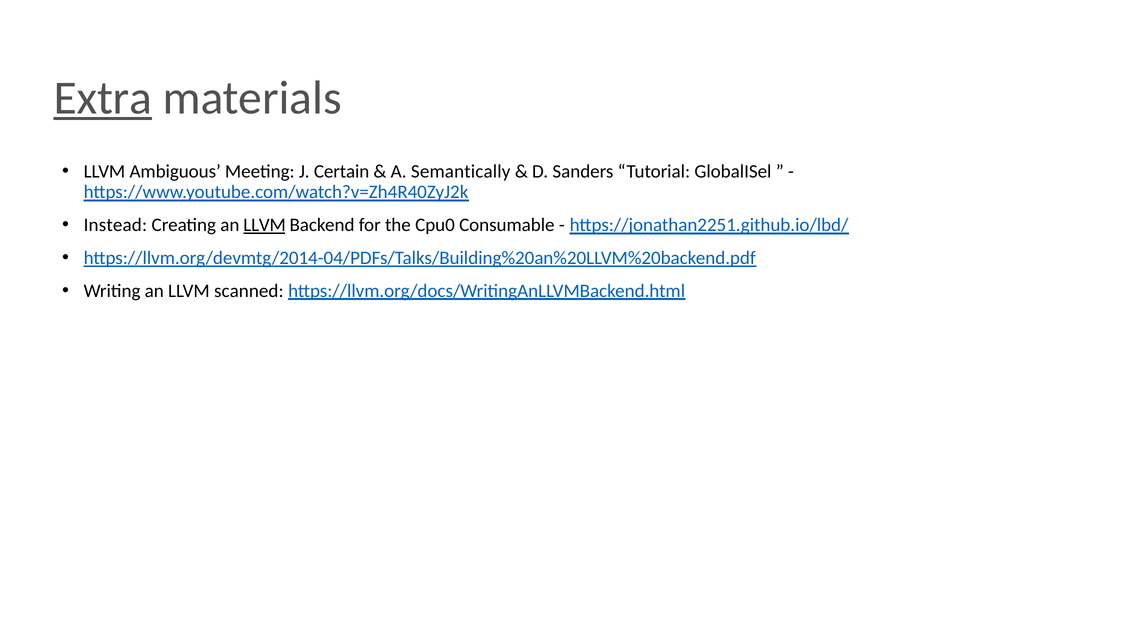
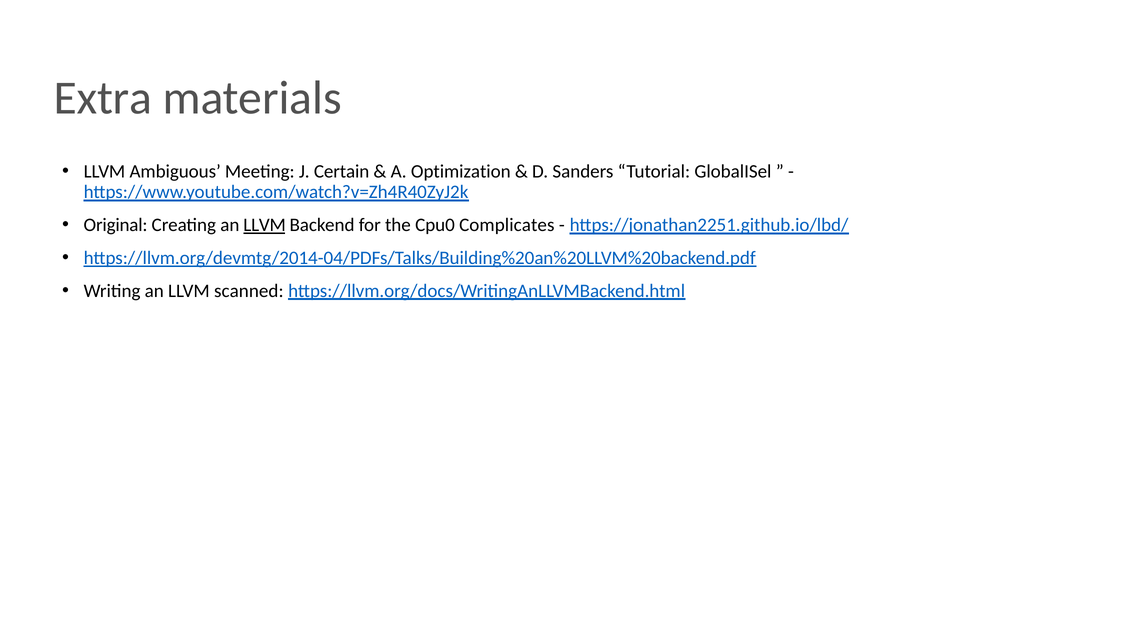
Extra underline: present -> none (103, 98)
Semantically: Semantically -> Optimization (461, 171)
Instead: Instead -> Original (116, 225)
Consumable: Consumable -> Complicates (507, 225)
